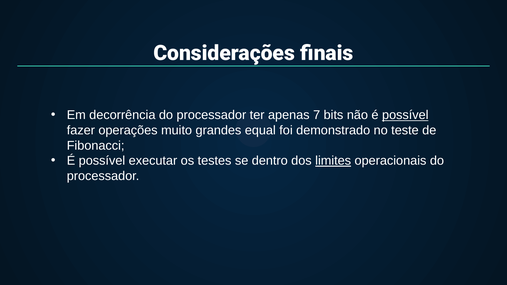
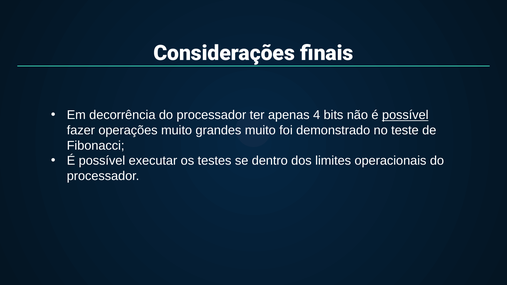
7: 7 -> 4 (317, 115)
grandes equal: equal -> muito (260, 130)
limites underline: present -> none (333, 161)
